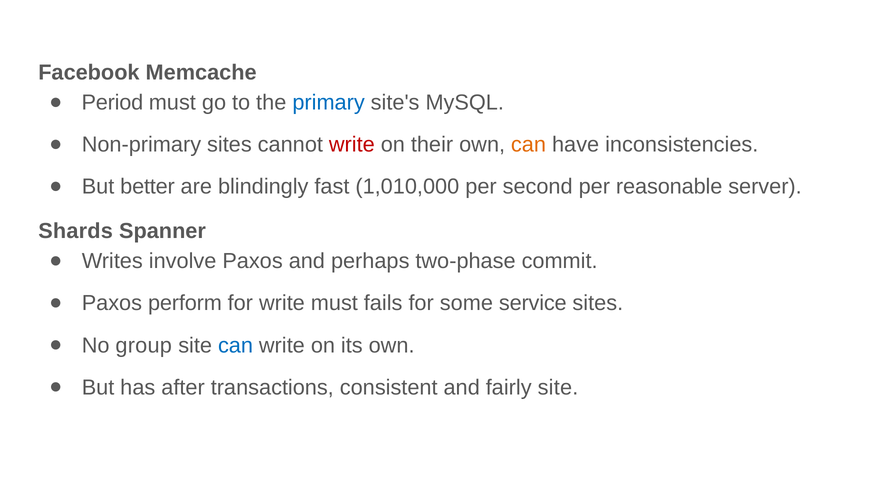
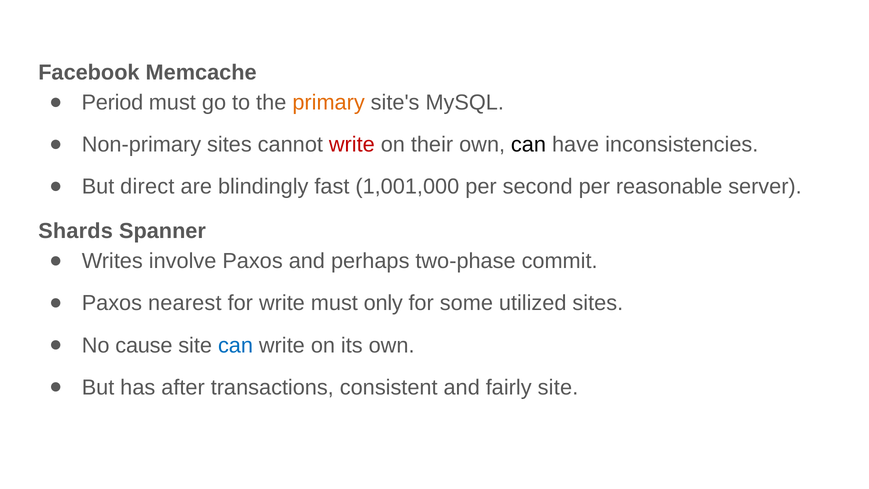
primary colour: blue -> orange (329, 103)
can colour: orange -> black (529, 145)
better: better -> direct (147, 187)
1,010,000: 1,010,000 -> 1,001,000 (407, 187)
perform: perform -> nearest (185, 303)
fails: fails -> only (383, 303)
service: service -> utilized (533, 303)
group: group -> cause (144, 345)
